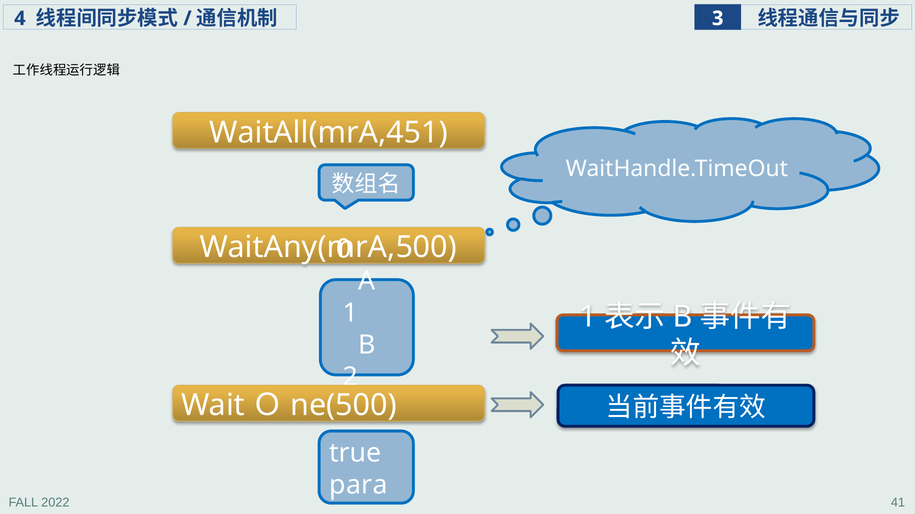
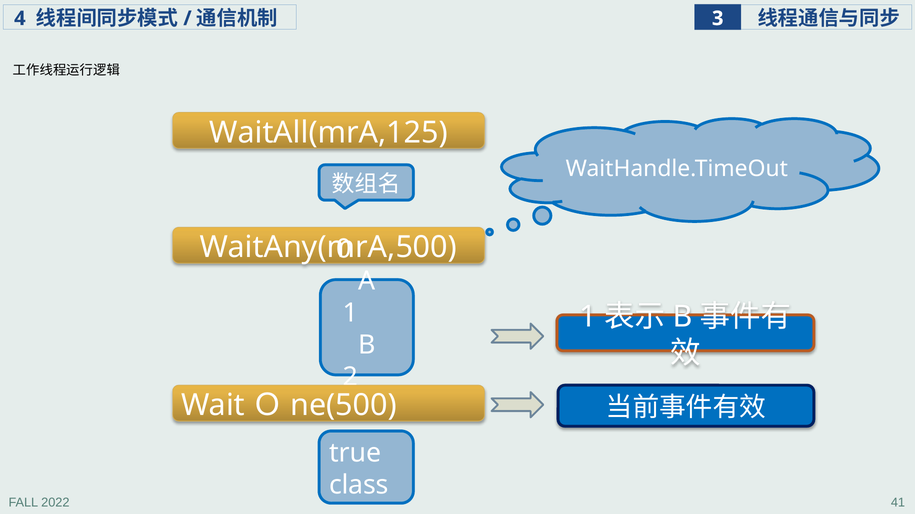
WaitAll(mrA,451: WaitAll(mrA,451 -> WaitAll(mrA,125 (328, 133)
para: para -> class (359, 486)
